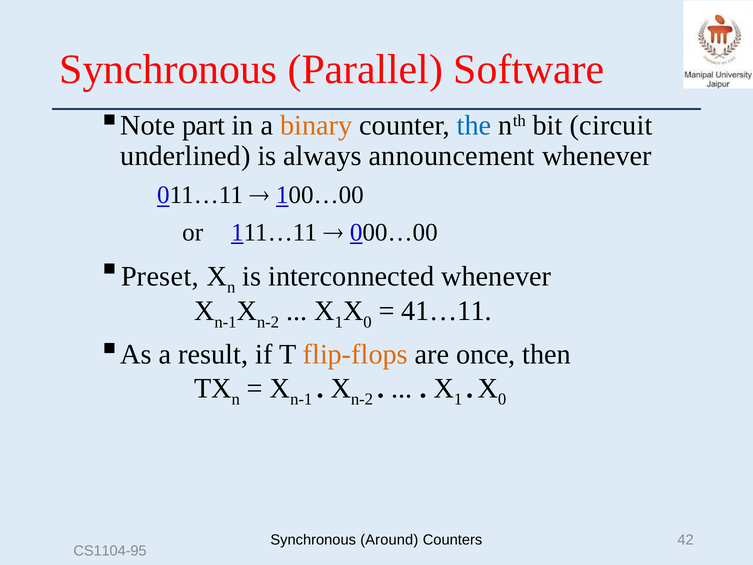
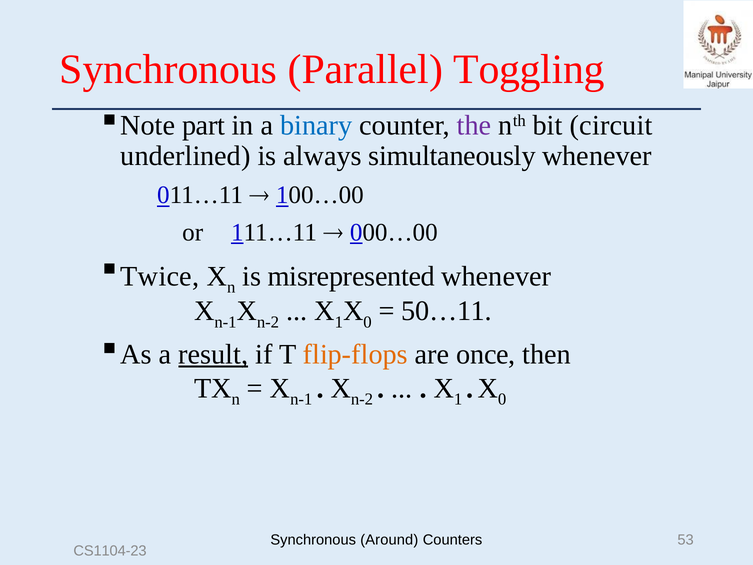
Software: Software -> Toggling (529, 69)
binary colour: orange -> blue (316, 126)
the colour: blue -> purple (474, 126)
announcement: announcement -> simultaneously (452, 156)
Preset: Preset -> Twice (160, 276)
interconnected: interconnected -> misrepresented (351, 276)
41…11: 41…11 -> 50…11 (447, 311)
result underline: none -> present (213, 354)
42: 42 -> 53 (686, 539)
CS1104-95: CS1104-95 -> CS1104-23 (110, 551)
